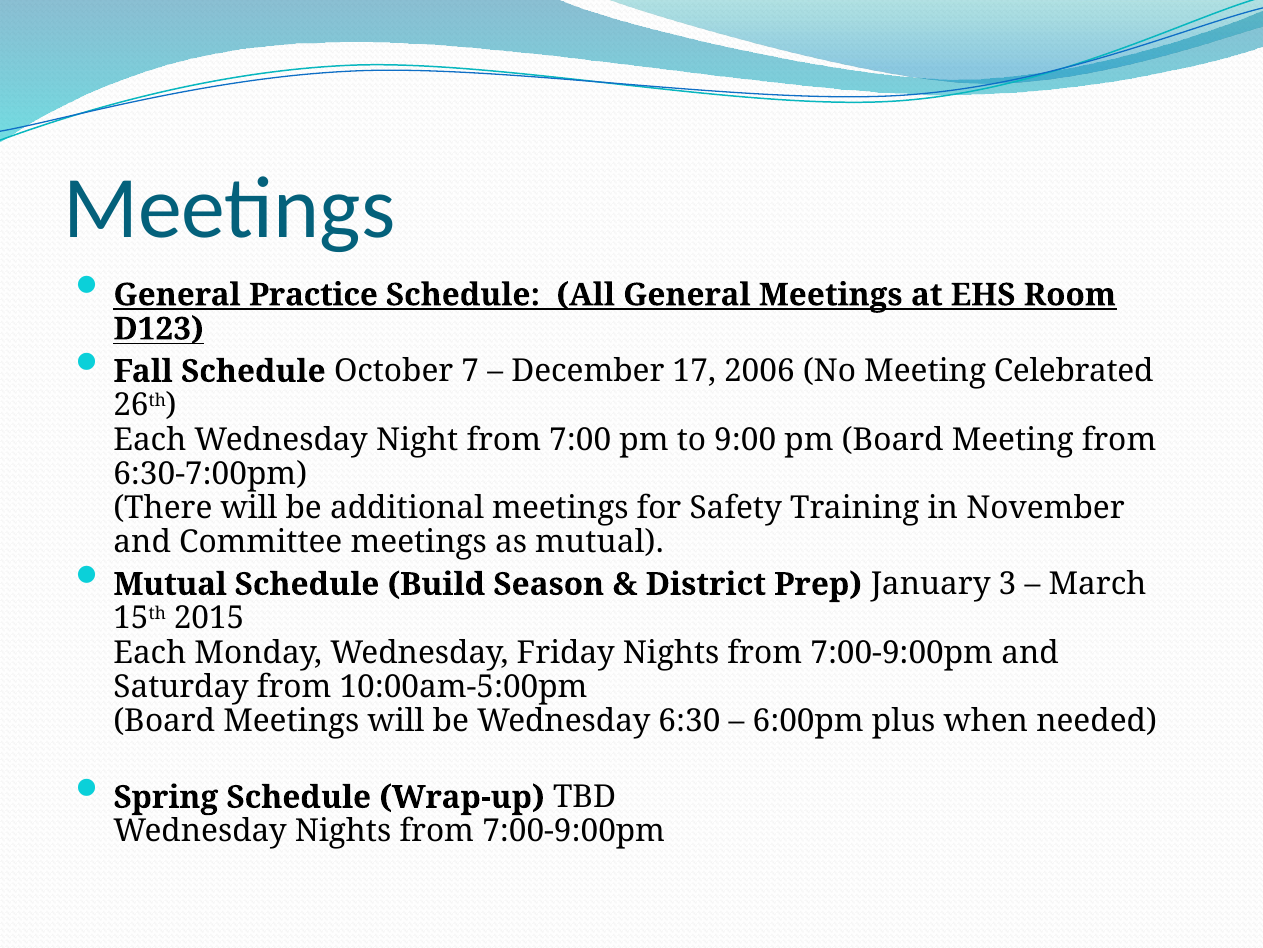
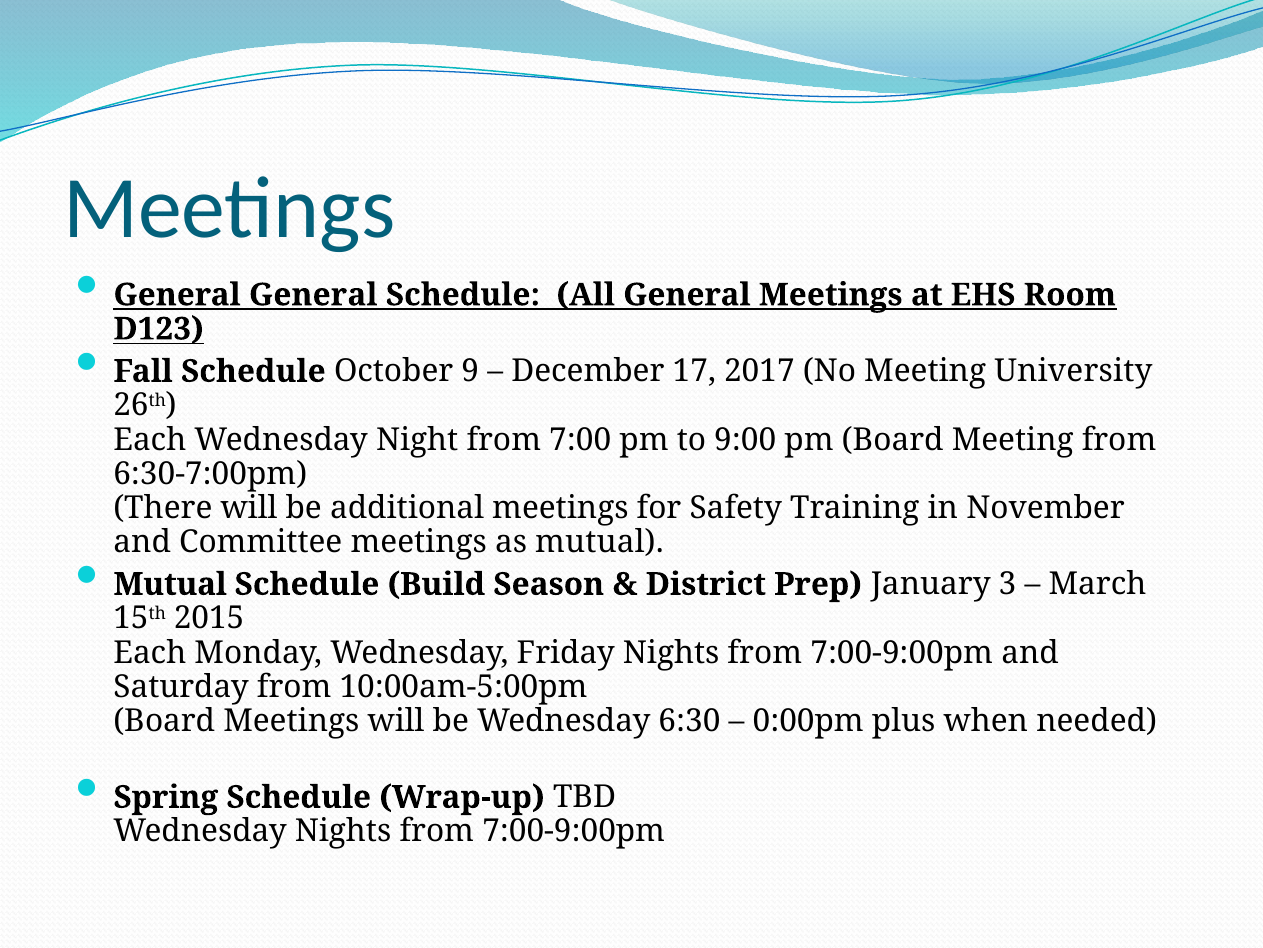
General Practice: Practice -> General (313, 295)
7: 7 -> 9 (470, 371)
2006: 2006 -> 2017 (759, 371)
Celebrated: Celebrated -> University (1073, 371)
6:00pm: 6:00pm -> 0:00pm (808, 720)
